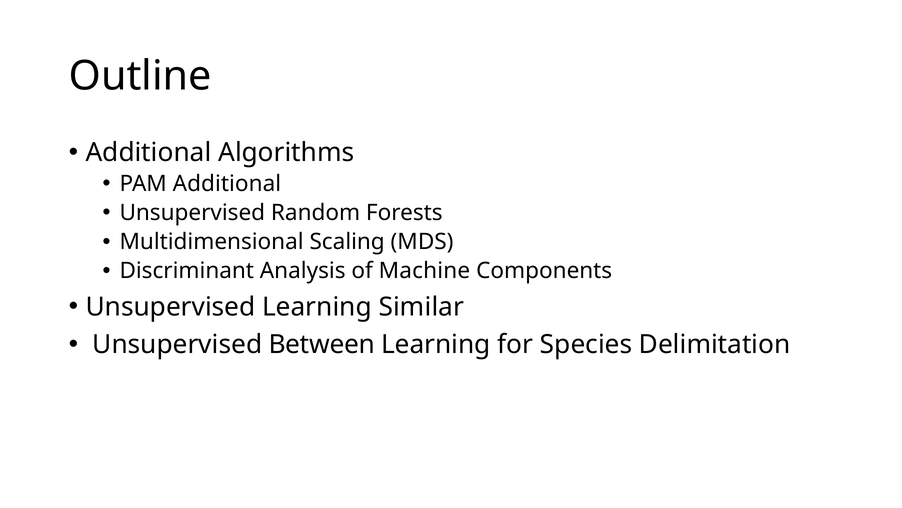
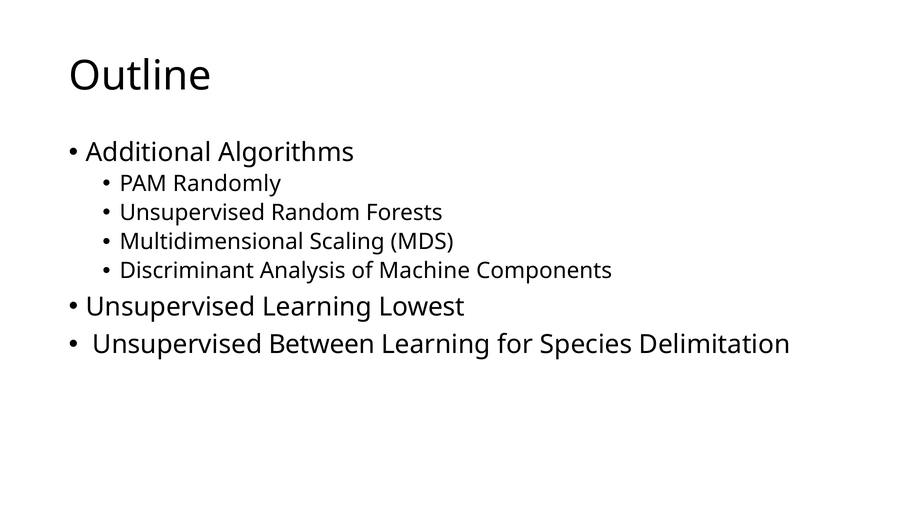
PAM Additional: Additional -> Randomly (227, 184)
Similar: Similar -> Lowest (422, 306)
